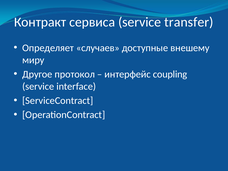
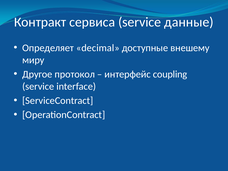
transfer: transfer -> данные (189, 22)
случаев: случаев -> decimal (98, 48)
